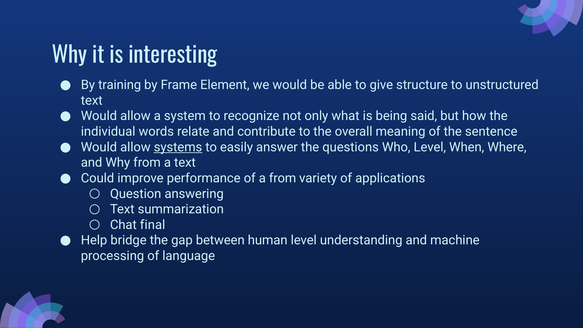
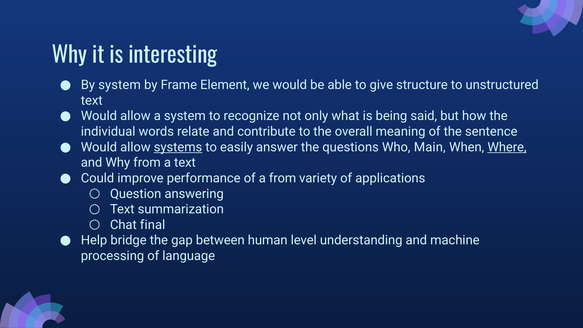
By training: training -> system (120, 85)
Who Level: Level -> Main (430, 147)
Where underline: none -> present (507, 147)
